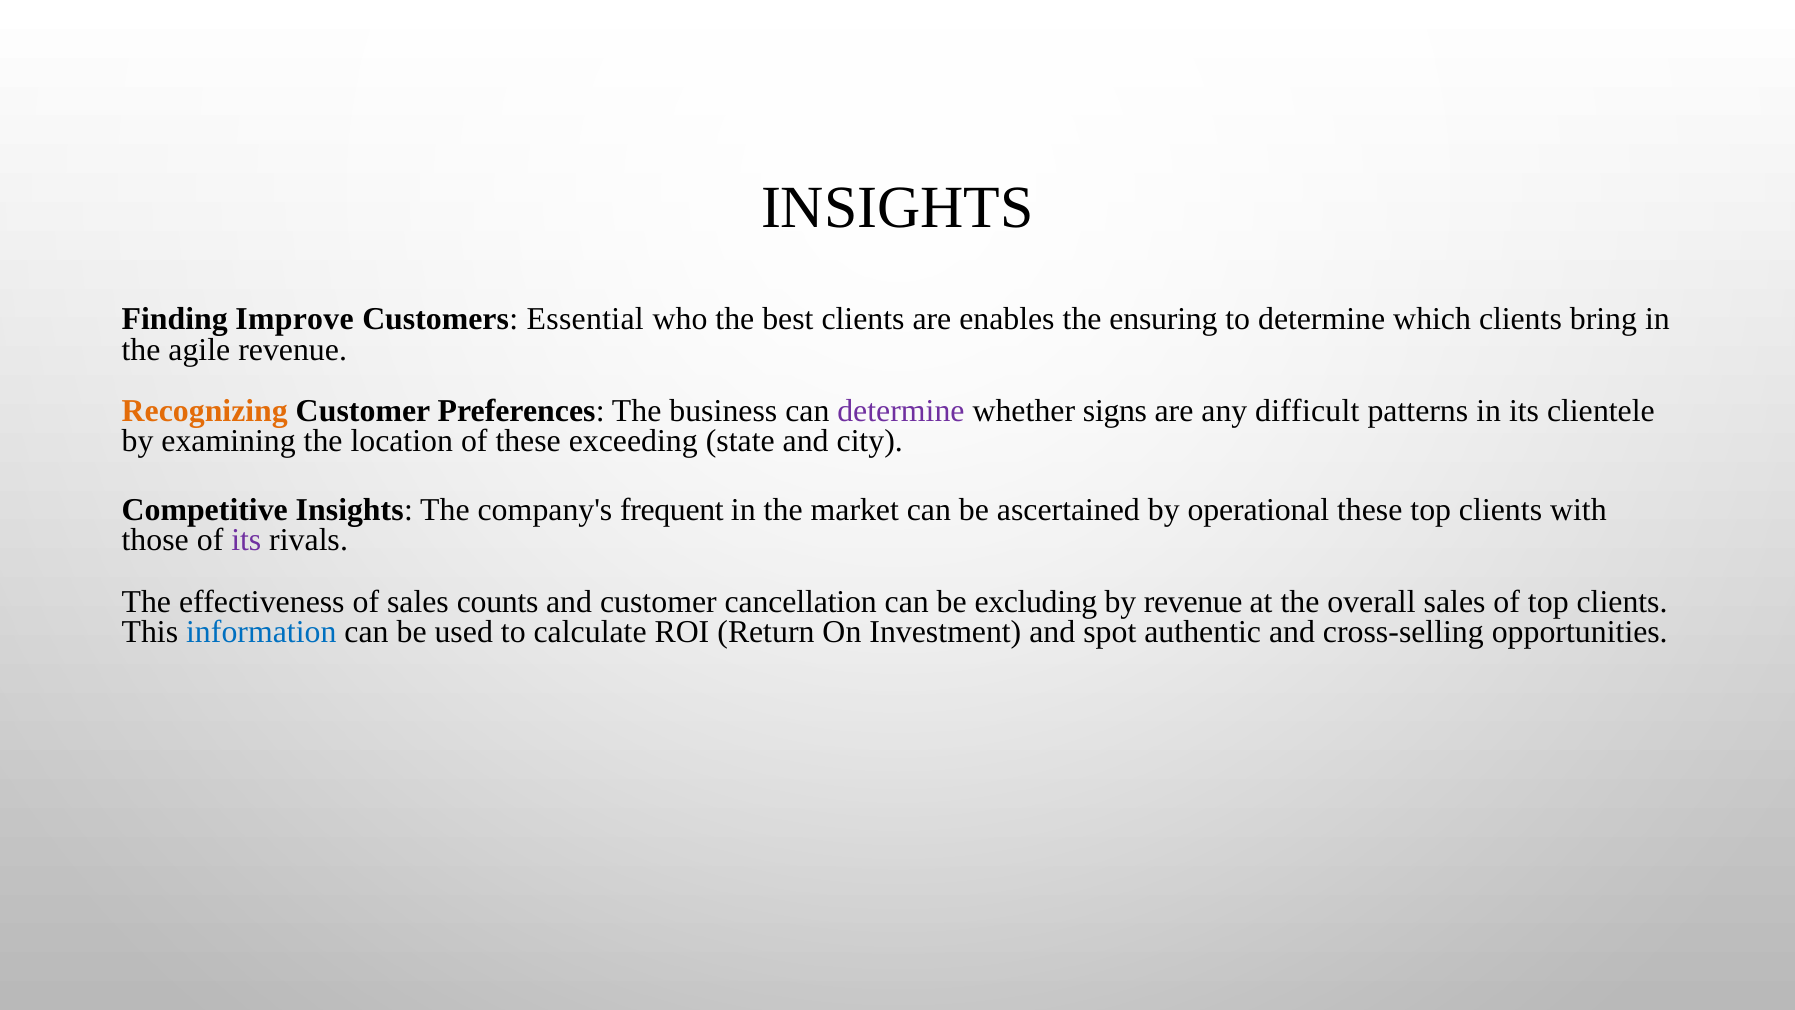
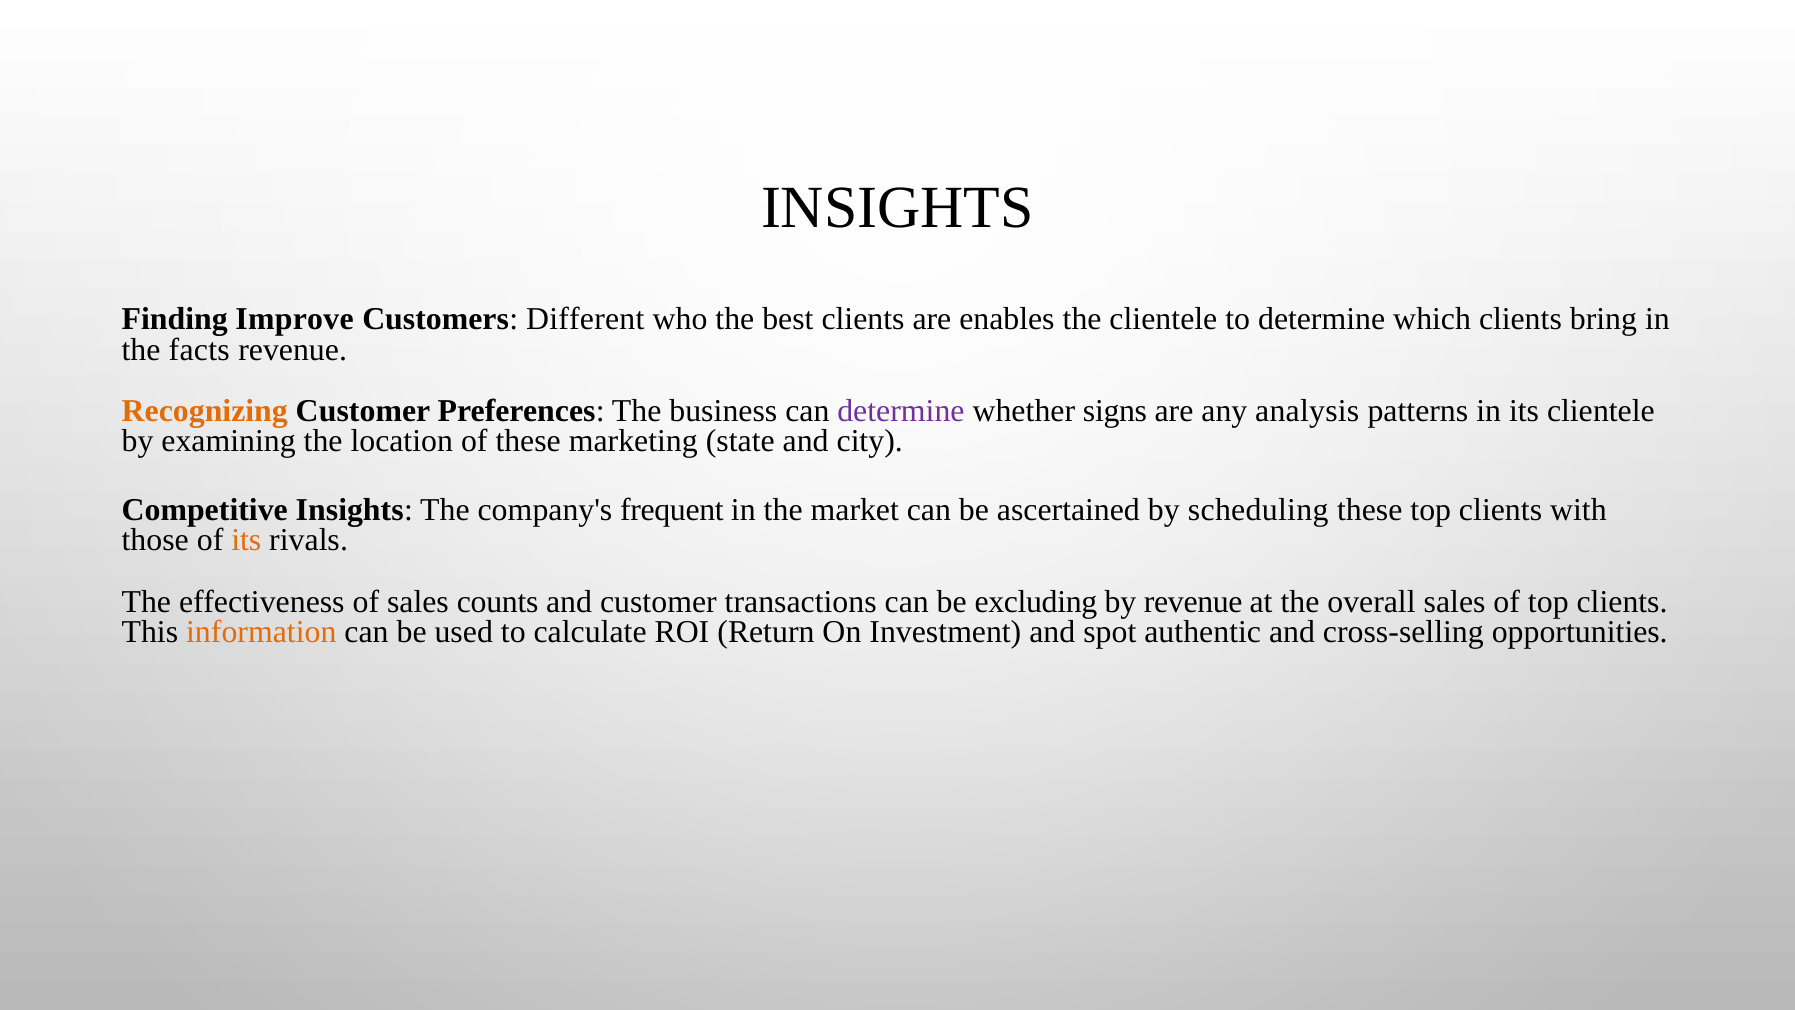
Essential: Essential -> Different (585, 319)
the ensuring: ensuring -> clientele (1163, 319)
agile: agile -> facts (199, 349)
difficult: difficult -> analysis (1307, 411)
exceeding: exceeding -> marketing (633, 441)
operational: operational -> scheduling (1258, 510)
its colour: purple -> orange (246, 540)
cancellation: cancellation -> transactions (801, 601)
information colour: blue -> orange (261, 632)
